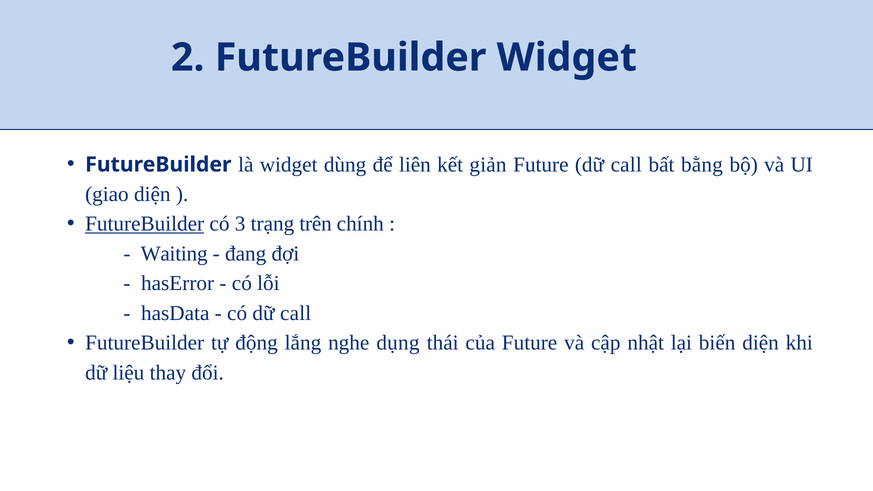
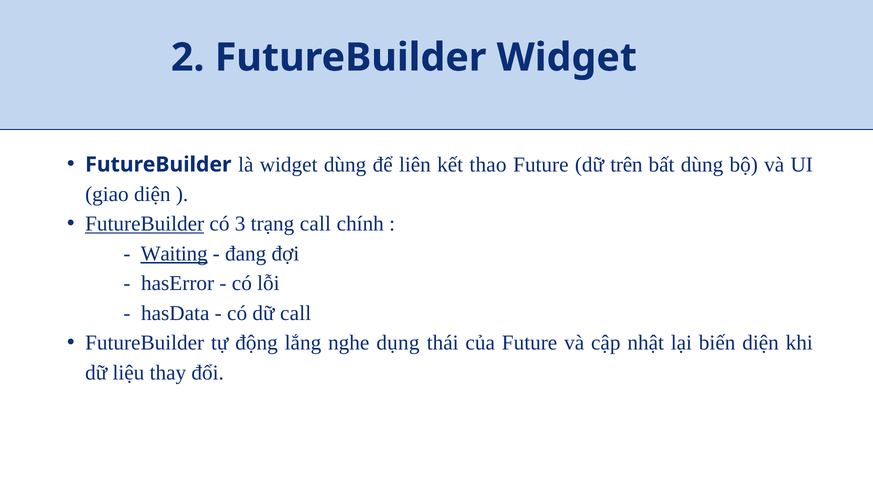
giản: giản -> thao (488, 165)
Future dữ call: call -> trên (626, 165)
bất bằng: bằng -> dùng (702, 165)
trạng trên: trên -> call (315, 224)
Waiting underline: none -> present (174, 254)
